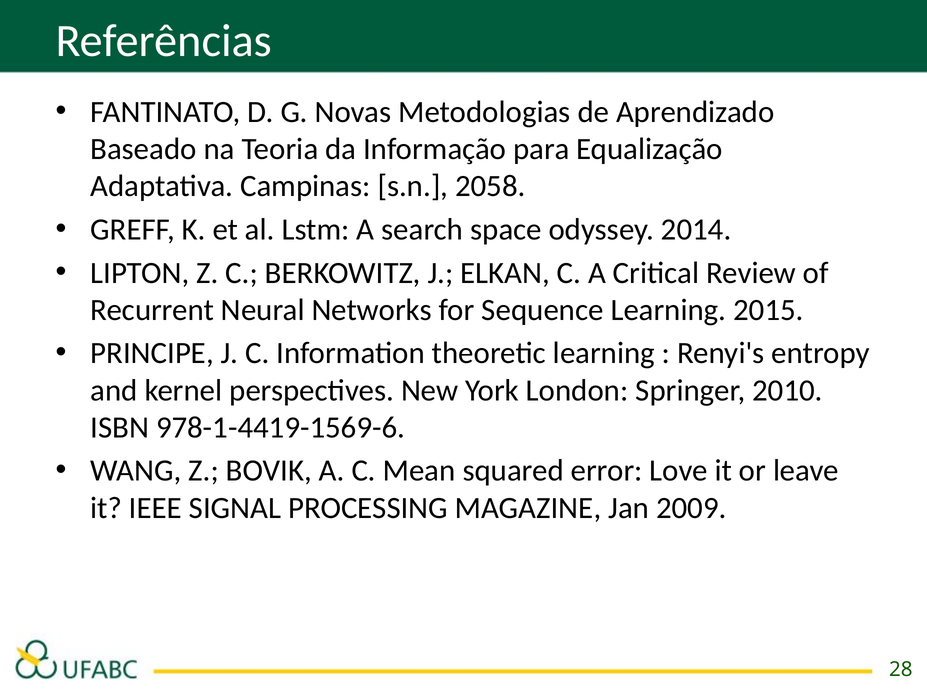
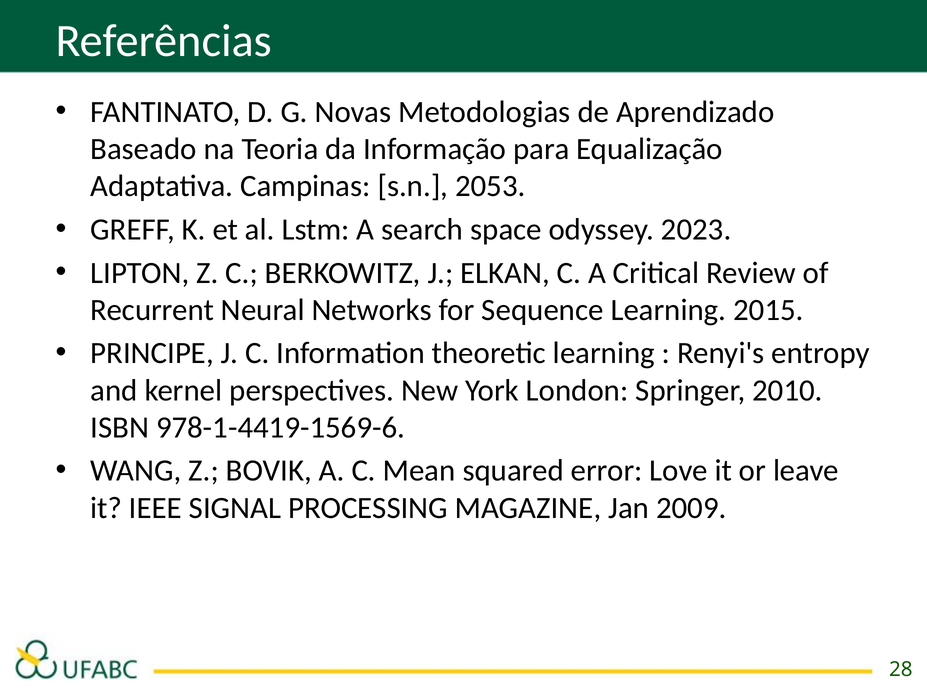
2058: 2058 -> 2053 (490, 186)
2014: 2014 -> 2023 (696, 229)
